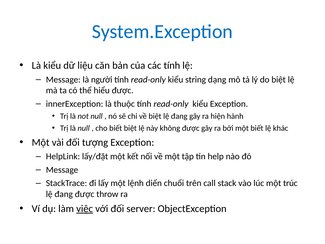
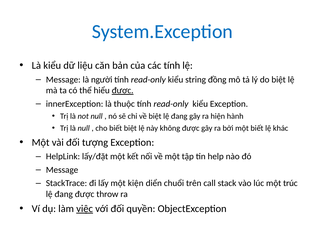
dạng: dạng -> đồng (217, 80)
được underline: none -> present (123, 90)
lệnh: lệnh -> kiện (136, 183)
server: server -> quyền (141, 208)
